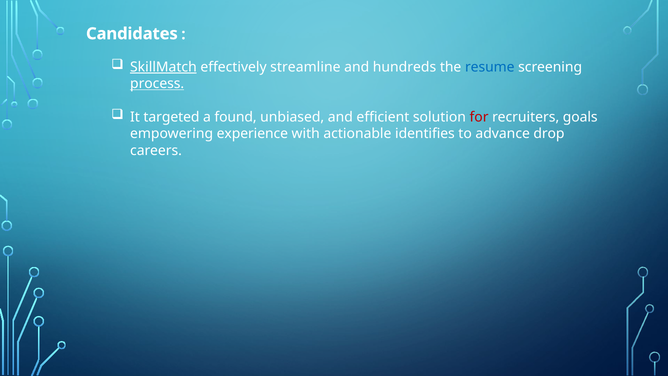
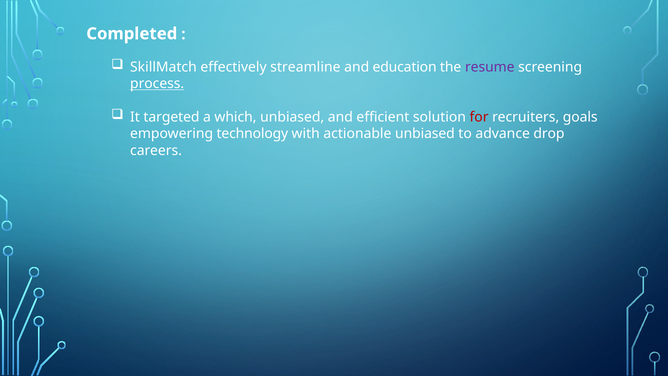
Candidates: Candidates -> Completed (132, 34)
SkillMatch underline: present -> none (163, 67)
hundreds: hundreds -> education (405, 67)
resume colour: blue -> purple (490, 67)
found: found -> which (236, 117)
experience: experience -> technology (252, 134)
actionable identifies: identifies -> unbiased (425, 134)
